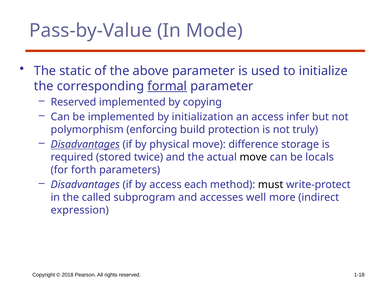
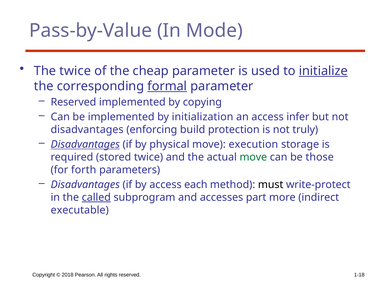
The static: static -> twice (75, 71)
above: above -> cheap (151, 71)
initialize underline: none -> present (323, 71)
polymorphism: polymorphism -> disadvantages (87, 129)
difference: difference -> execution (253, 144)
move colour: black -> green (253, 157)
locals: locals -> those (320, 157)
called underline: none -> present (96, 197)
well: well -> part (256, 197)
expression: expression -> executable (80, 210)
